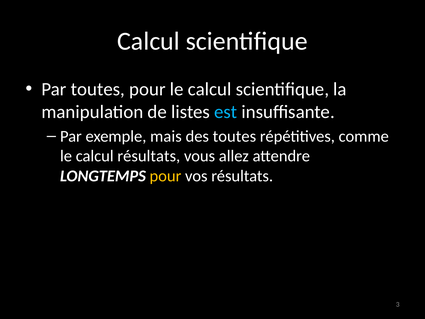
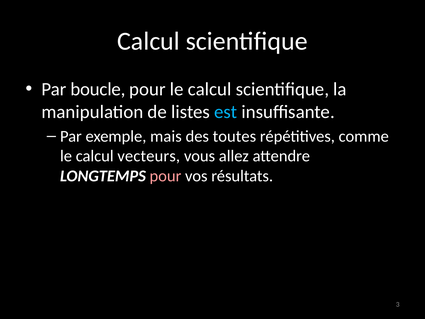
Par toutes: toutes -> boucle (98, 89)
calcul résultats: résultats -> vecteurs (149, 156)
pour colour: yellow -> pink (165, 176)
